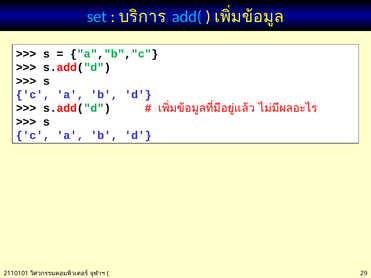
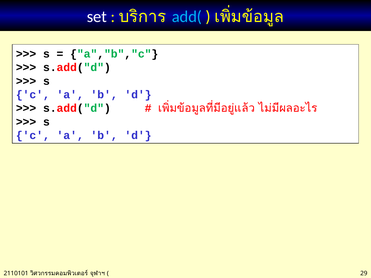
set colour: light blue -> white (97, 17)
